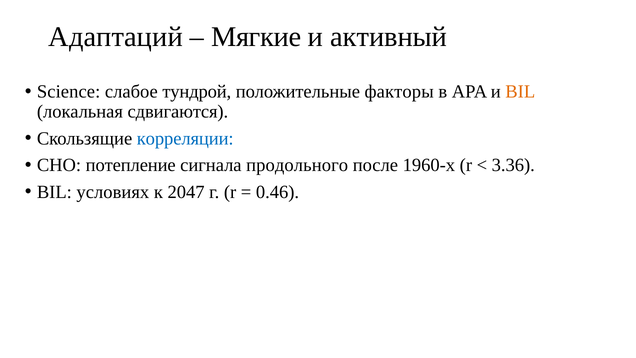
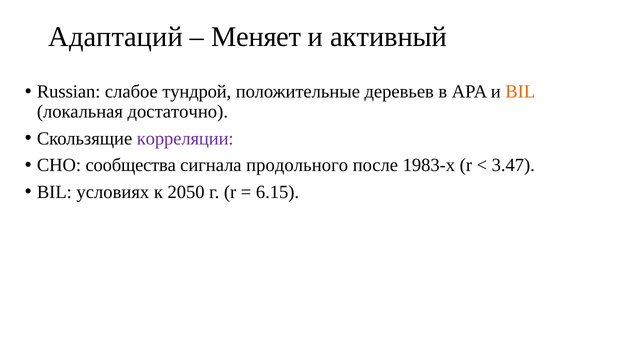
Мягкие: Мягкие -> Меняет (256, 37)
Science: Science -> Russian (69, 92)
факторы: факторы -> деревьев (399, 92)
сдвигаются: сдвигаются -> достаточно (178, 112)
корреляции colour: blue -> purple (185, 138)
потепление: потепление -> сообщества (131, 165)
1960-х: 1960-х -> 1983-х (429, 165)
3.36: 3.36 -> 3.47 (513, 165)
2047: 2047 -> 2050 (186, 192)
0.46: 0.46 -> 6.15 (278, 192)
